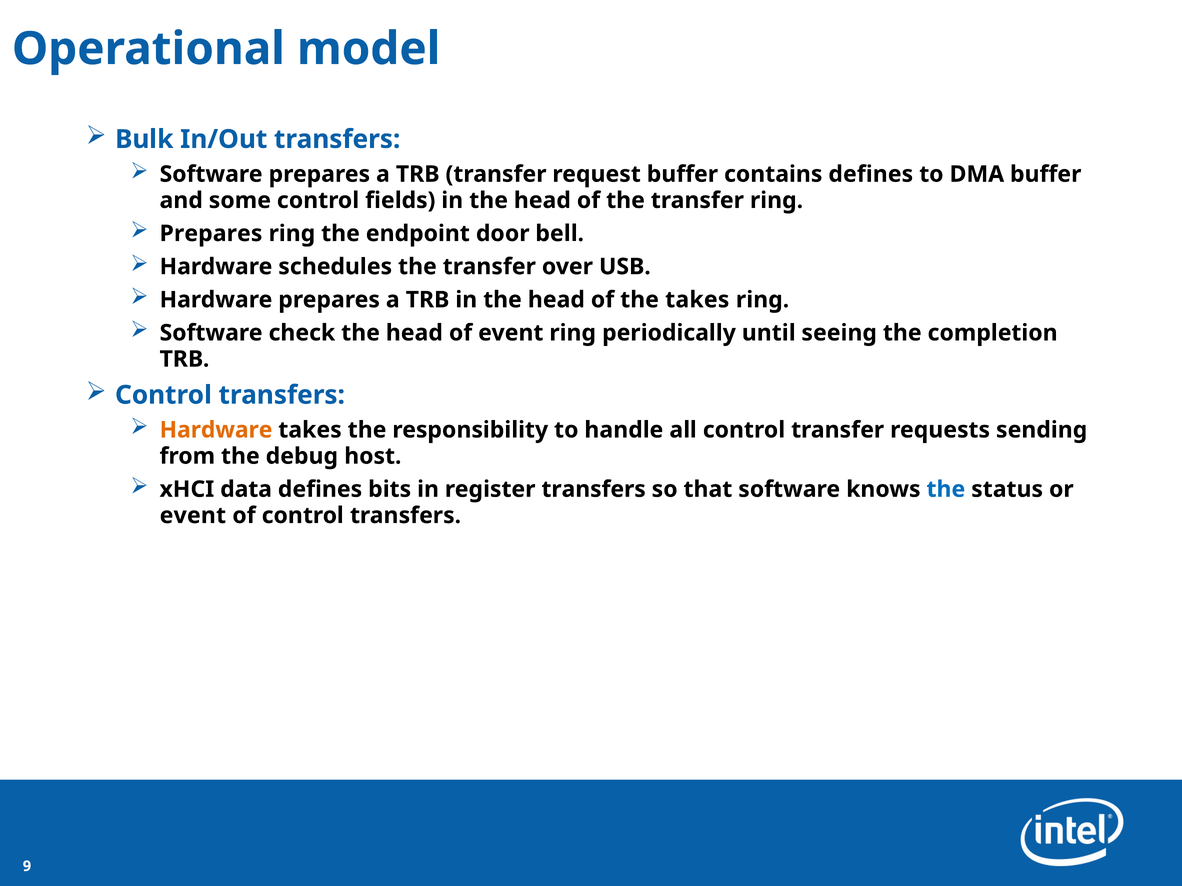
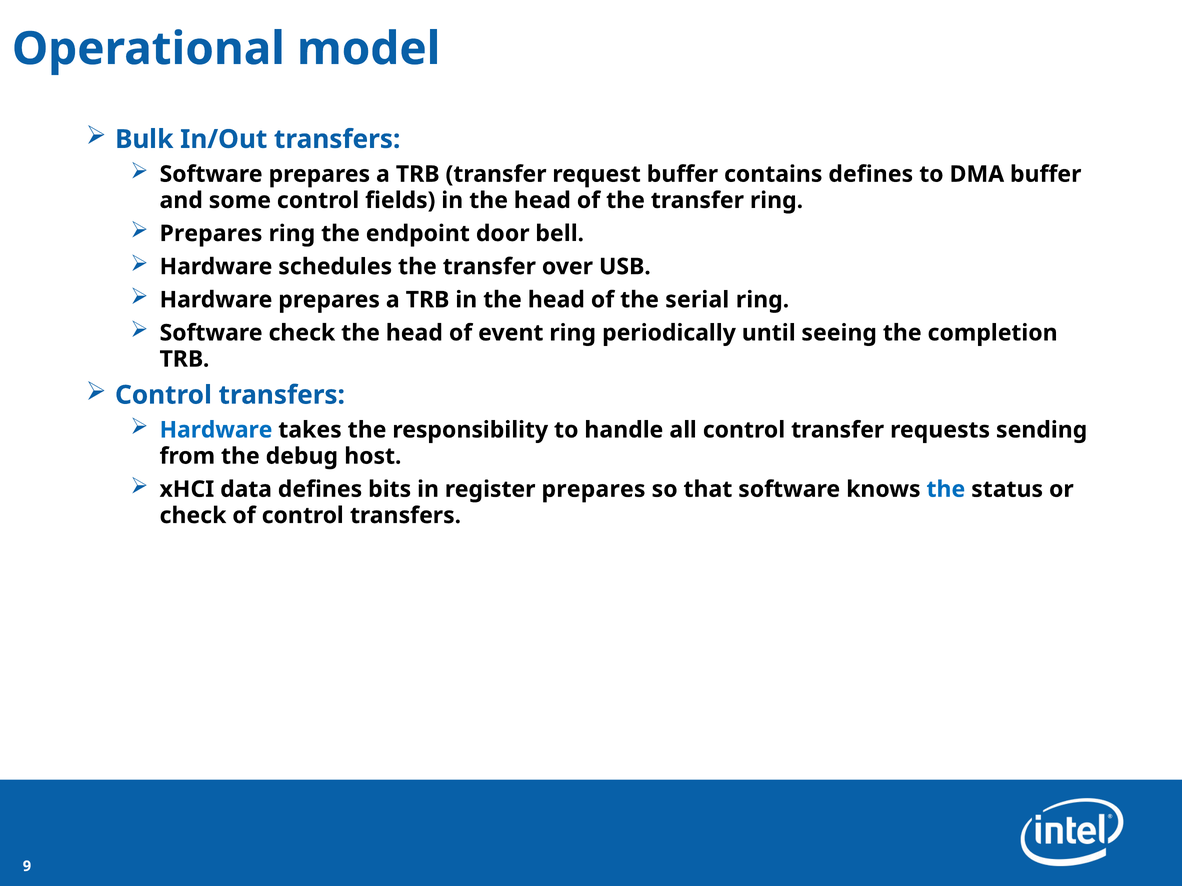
the takes: takes -> serial (697, 300)
Hardware colour: orange -> blue (216, 430)
register transfers: transfers -> prepares (593, 490)
event: event -> check (193, 516)
